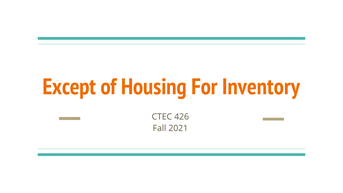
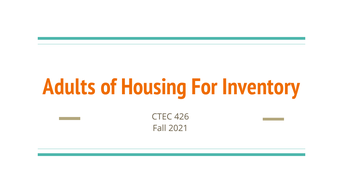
Except: Except -> Adults (69, 87)
